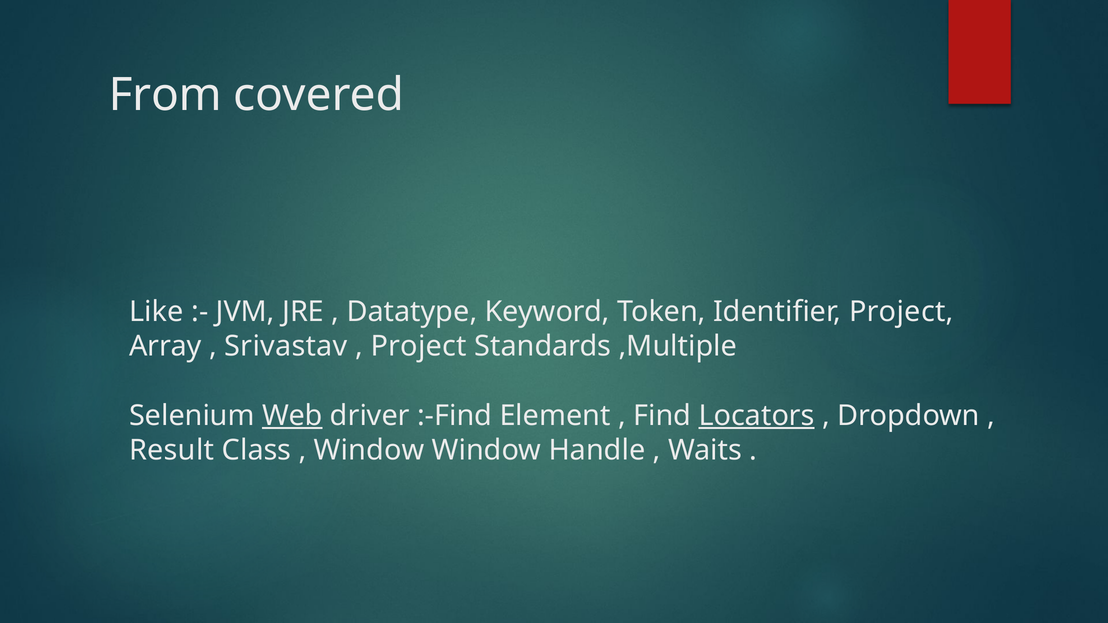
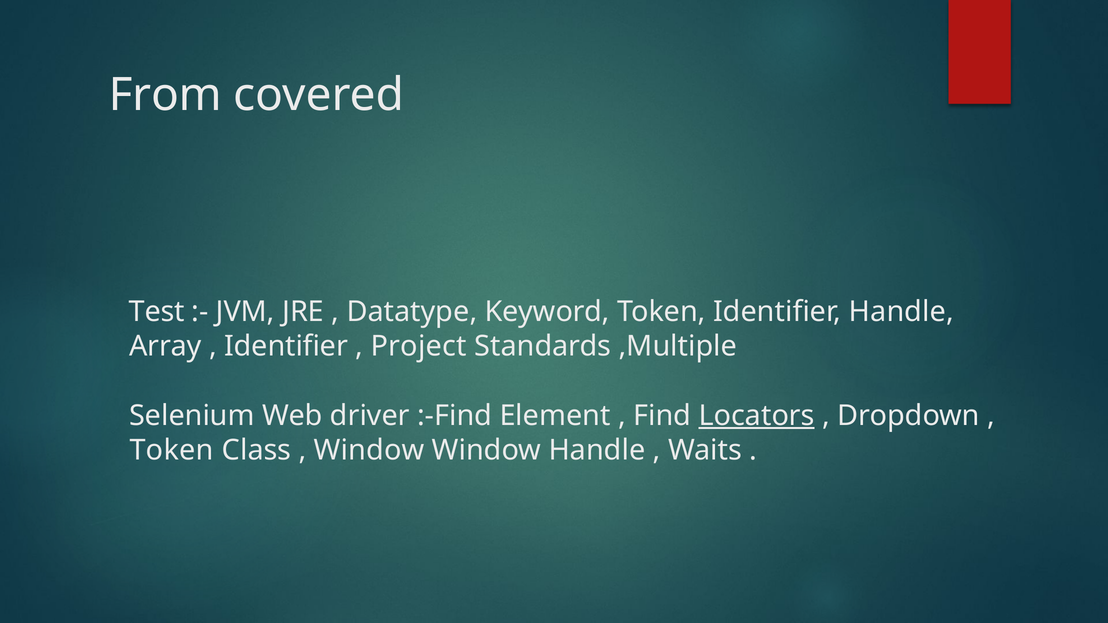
Like: Like -> Test (157, 312)
Identifier Project: Project -> Handle (901, 312)
Srivastav: Srivastav -> Identifier (286, 347)
Web underline: present -> none (292, 416)
Result: Result -> Token (172, 450)
